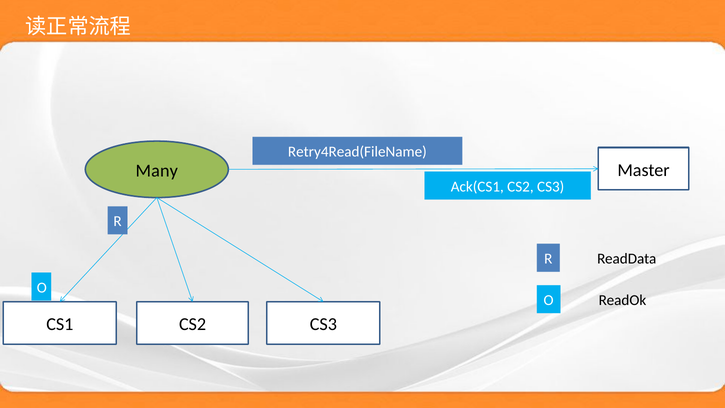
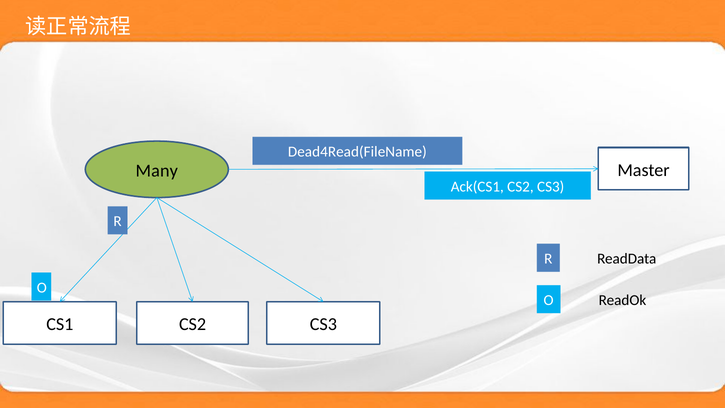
Retry4Read(FileName: Retry4Read(FileName -> Dead4Read(FileName (357, 152)
